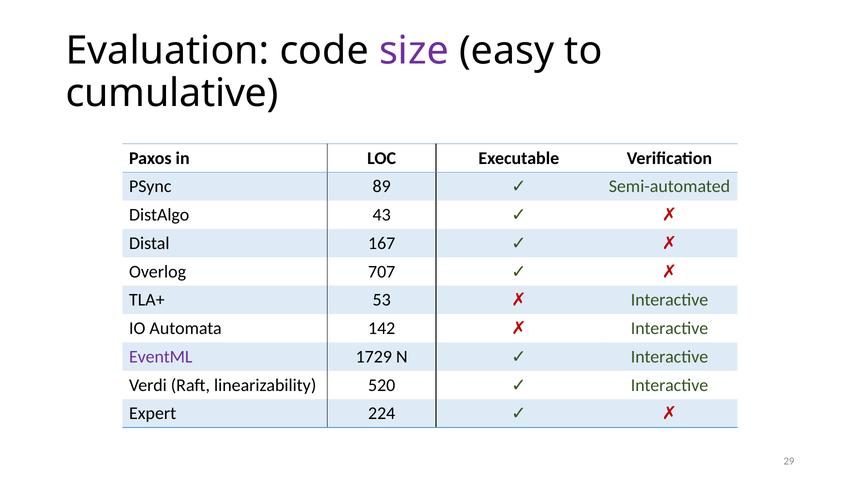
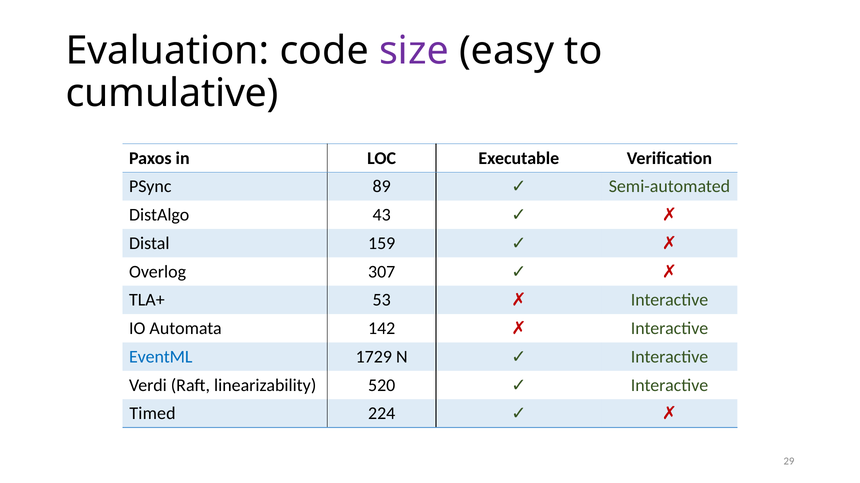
167: 167 -> 159 (382, 244)
707: 707 -> 307 (382, 272)
EventML colour: purple -> blue (161, 357)
Expert: Expert -> Timed (153, 414)
